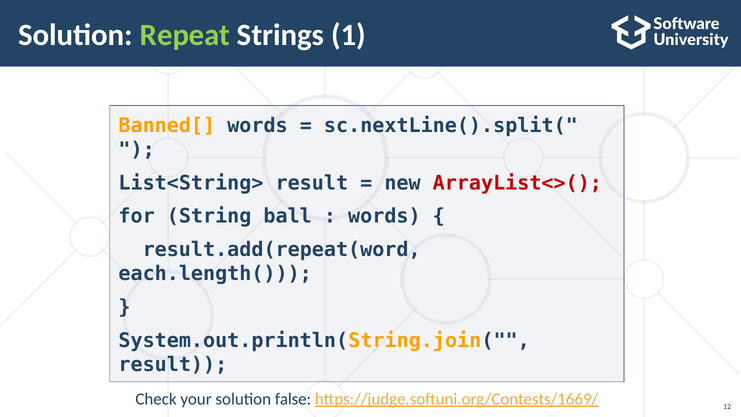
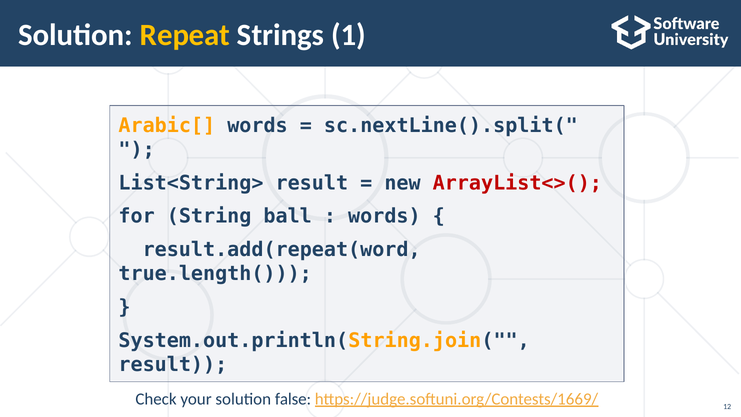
Repeat colour: light green -> yellow (185, 35)
Banned[: Banned[ -> Arabic[ (167, 125)
each.length(: each.length( -> true.length( (215, 274)
